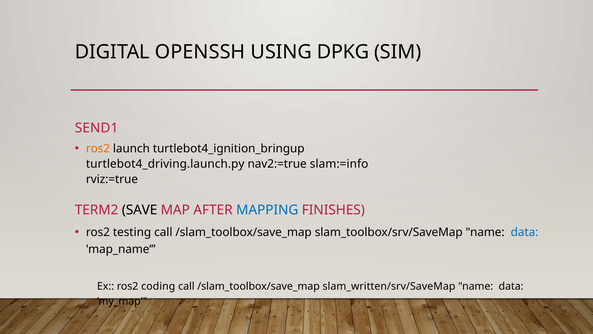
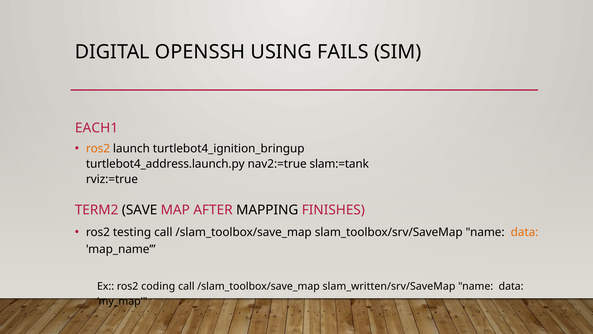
DPKG: DPKG -> FAILS (343, 52)
SEND1: SEND1 -> EACH1 (97, 128)
turtlebot4_driving.launch.py: turtlebot4_driving.launch.py -> turtlebot4_address.launch.py (165, 164)
slam:=info: slam:=info -> slam:=tank (339, 164)
MAPPING colour: blue -> black (267, 210)
data colour: blue -> orange (525, 232)
